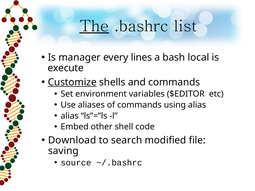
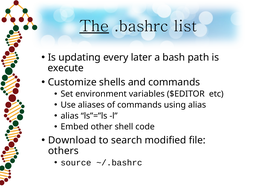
manager: manager -> updating (80, 57)
lines: lines -> later (141, 57)
local: local -> path (198, 57)
Customize underline: present -> none (72, 82)
saving: saving -> others (63, 151)
